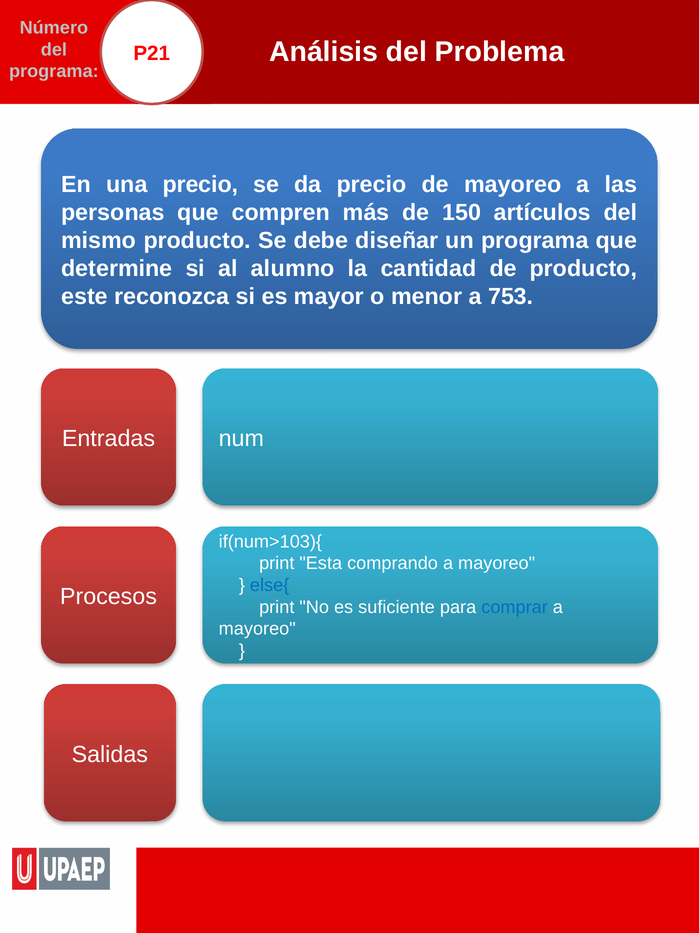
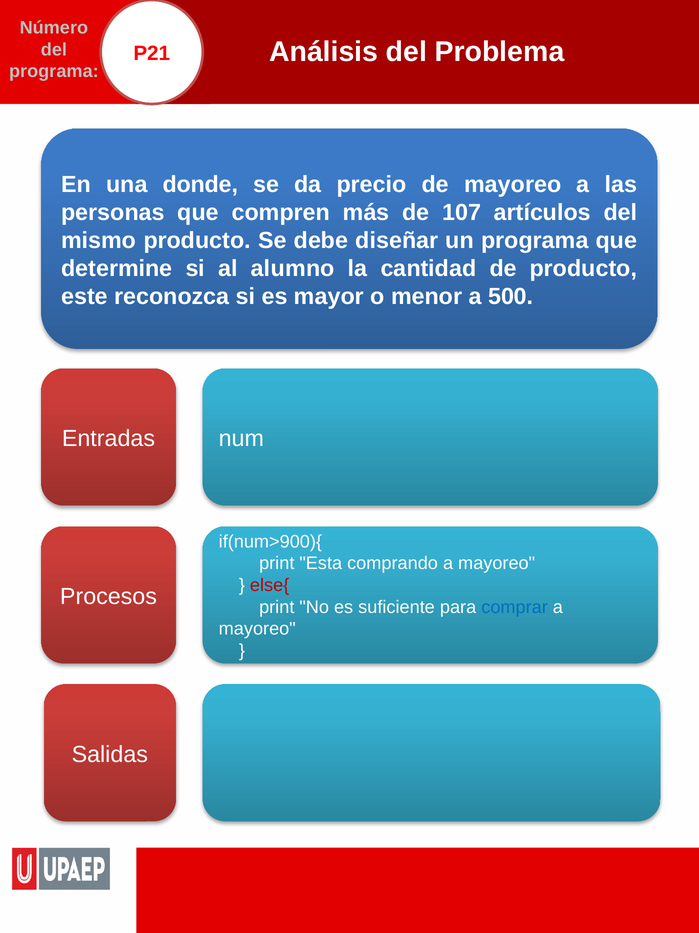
una precio: precio -> donde (200, 184)
150: 150 -> 107 (462, 212)
753: 753 -> 500 (511, 296)
if(num>103){: if(num>103){ -> if(num>900){ (270, 541)
else{ colour: blue -> red (270, 585)
